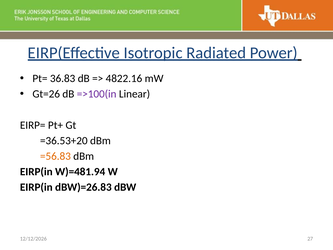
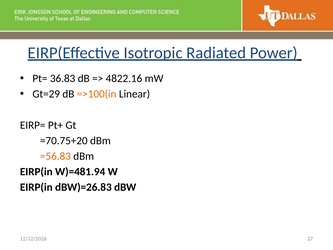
Gt=26: Gt=26 -> Gt=29 (46, 94)
=>100(in colour: purple -> orange (97, 94)
=36.53+20: =36.53+20 -> =70.75+20 (64, 141)
